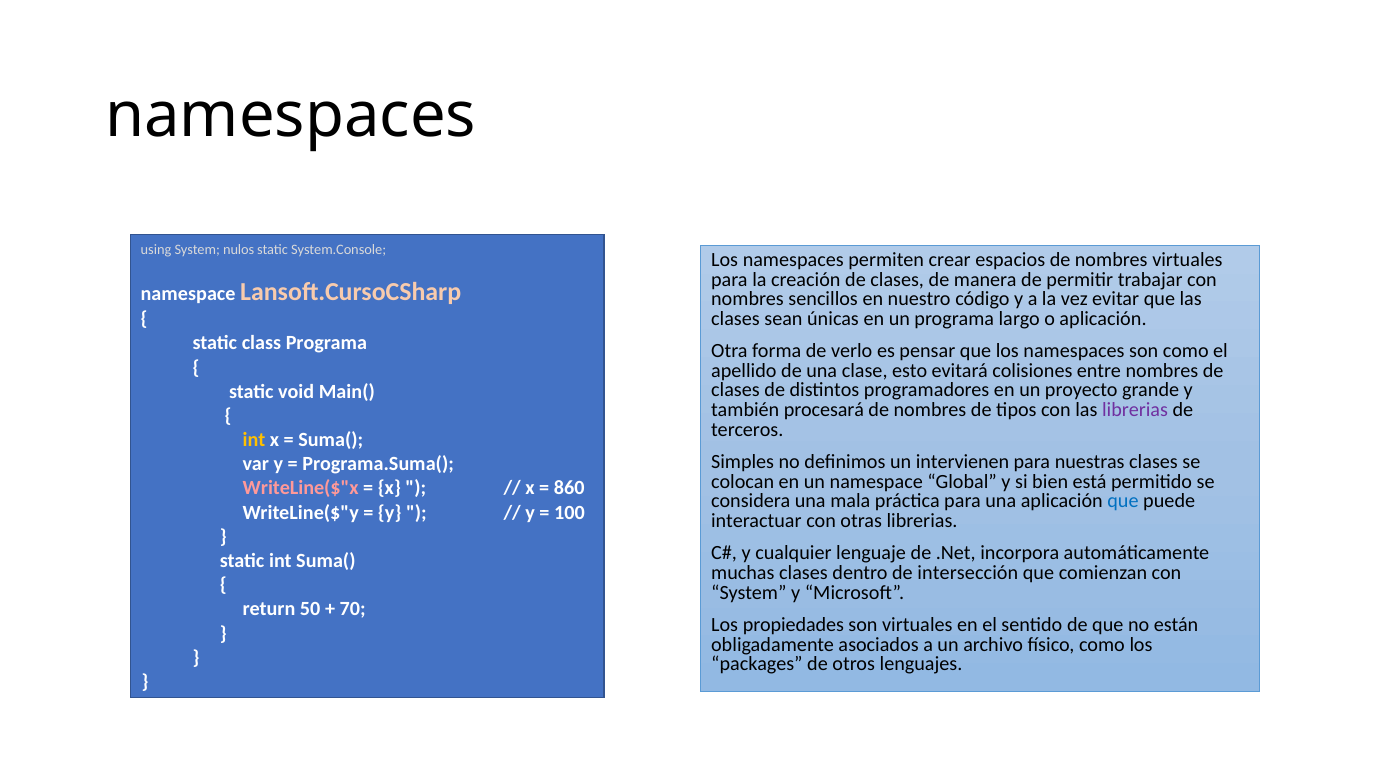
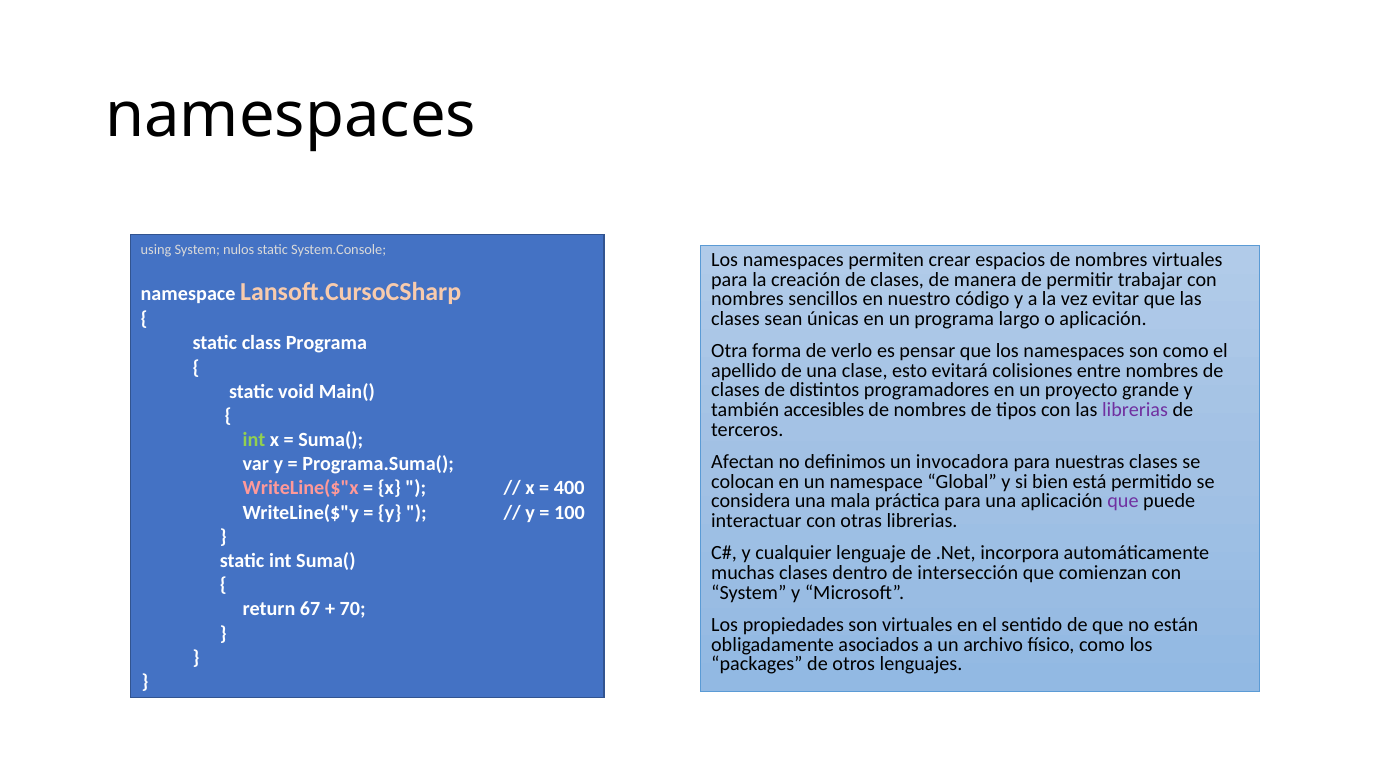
procesará: procesará -> accesibles (824, 410)
int colour: yellow -> light green (254, 440)
Simples: Simples -> Afectan (743, 462)
intervienen: intervienen -> invocadora (962, 462)
860: 860 -> 400 (569, 489)
que colour: blue -> purple (1123, 501)
50: 50 -> 67 (310, 610)
